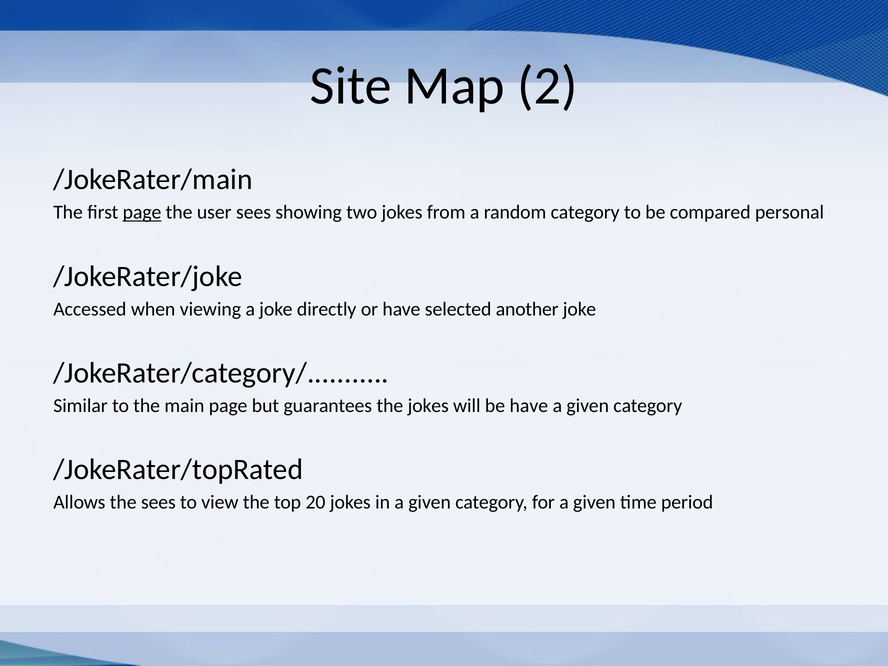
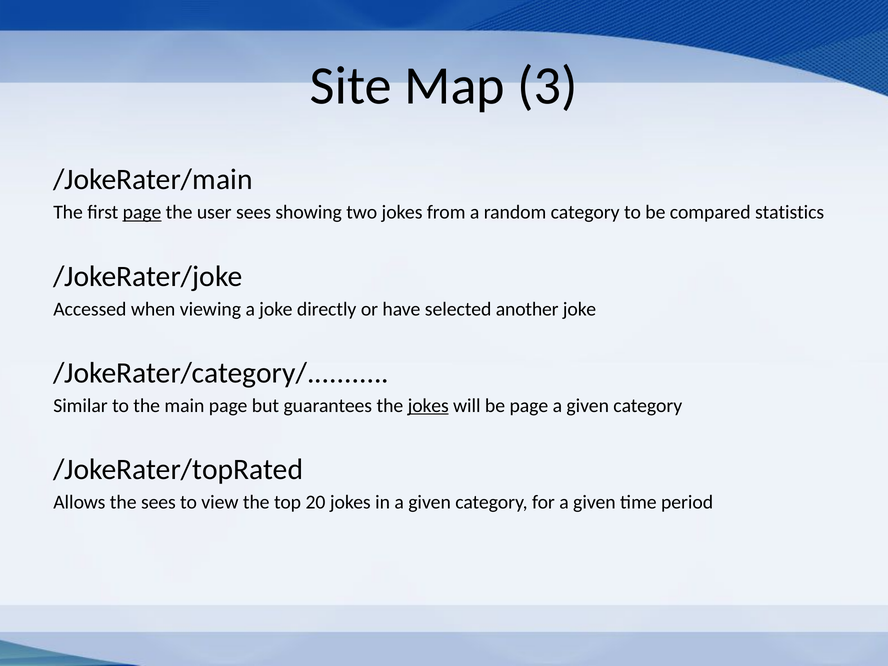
2: 2 -> 3 (547, 86)
personal: personal -> statistics (790, 212)
jokes underline: none -> present (428, 406)
be have: have -> page (529, 406)
